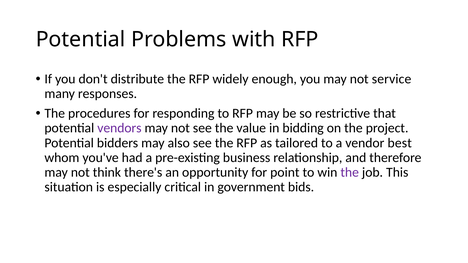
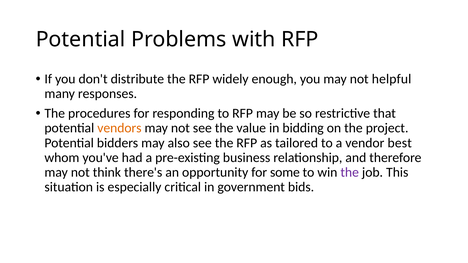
service: service -> helpful (392, 79)
vendors colour: purple -> orange (119, 128)
point: point -> some (285, 172)
